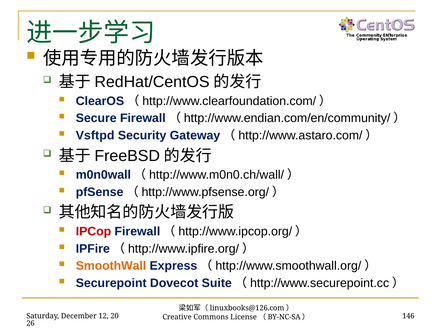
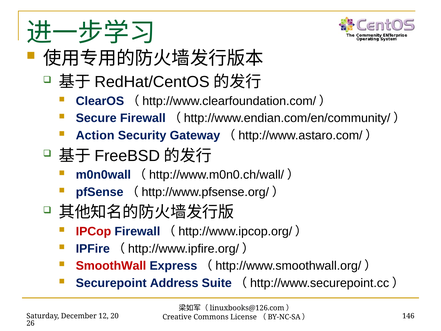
Vsftpd: Vsftpd -> Action (95, 135)
SmoothWall colour: orange -> red (111, 266)
Dovecot: Dovecot -> Address (174, 283)
